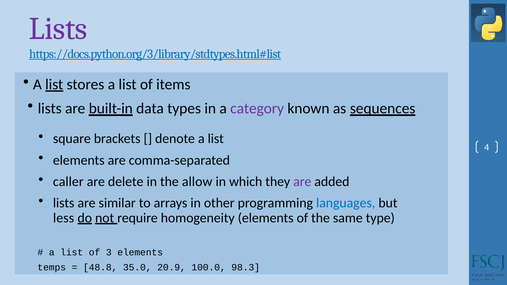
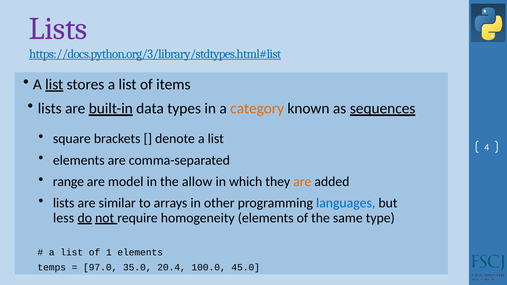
category colour: purple -> orange (257, 109)
caller: caller -> range (68, 182)
delete: delete -> model (126, 182)
are colour: purple -> orange (302, 182)
3: 3 -> 1 (109, 253)
48.8: 48.8 -> 97.0 (100, 268)
20.9: 20.9 -> 20.4 (172, 268)
98.3: 98.3 -> 45.0 (246, 268)
